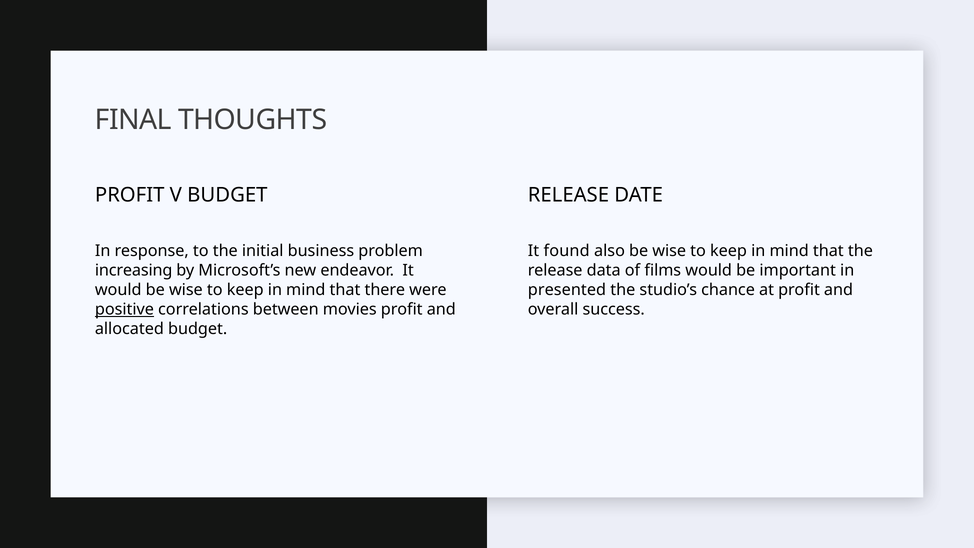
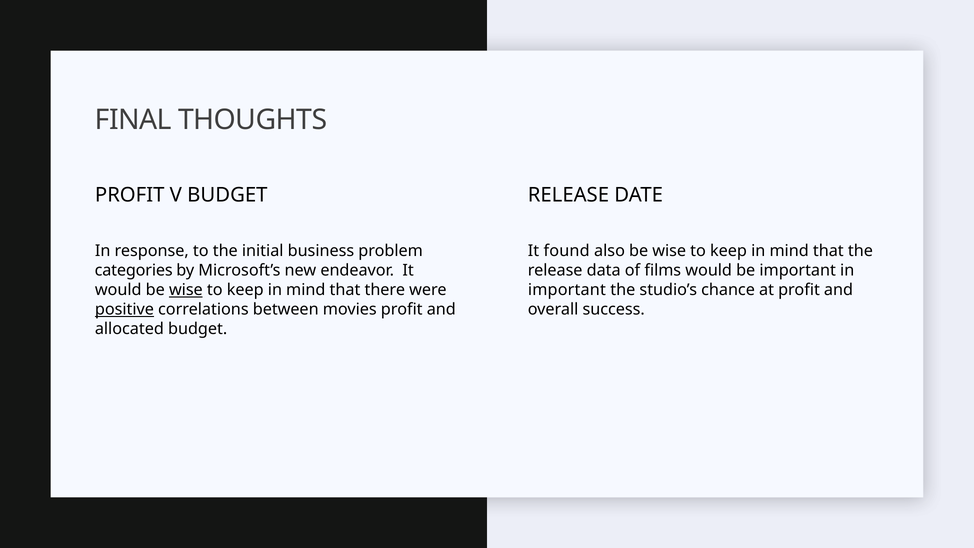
increasing: increasing -> categories (134, 270)
wise underline: none -> present (186, 290)
presented: presented -> important (567, 290)
